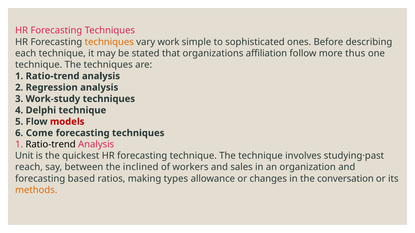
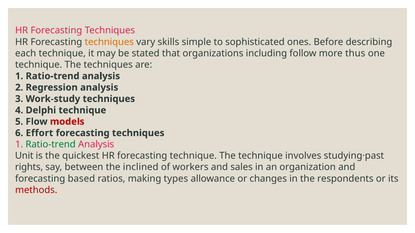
work: work -> skills (168, 42)
affiliation: affiliation -> including (266, 53)
Come: Come -> Effort (39, 133)
Ratio-trend colour: black -> green (51, 145)
reach: reach -> rights (29, 167)
conversation: conversation -> respondents (345, 179)
methods colour: orange -> red (36, 190)
